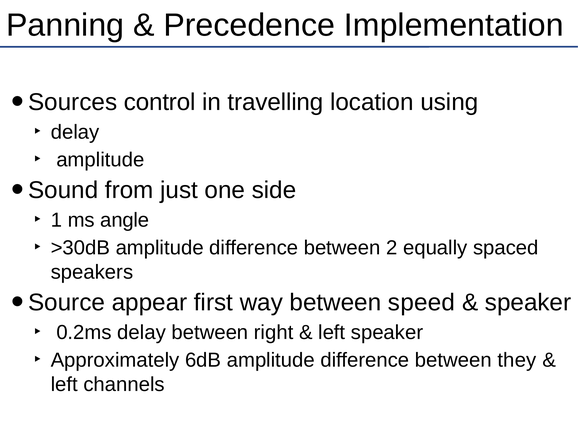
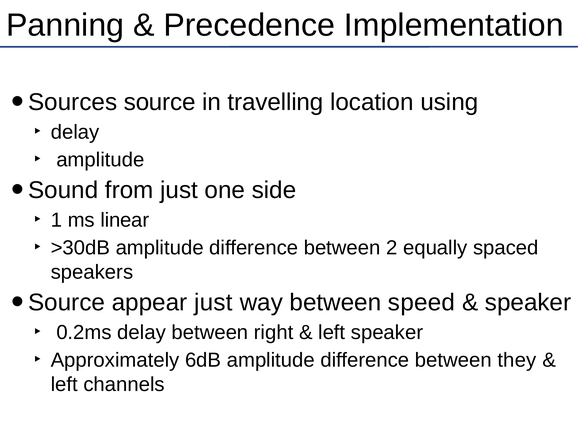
Sources control: control -> source (160, 102)
angle: angle -> linear (125, 220)
appear first: first -> just (213, 303)
